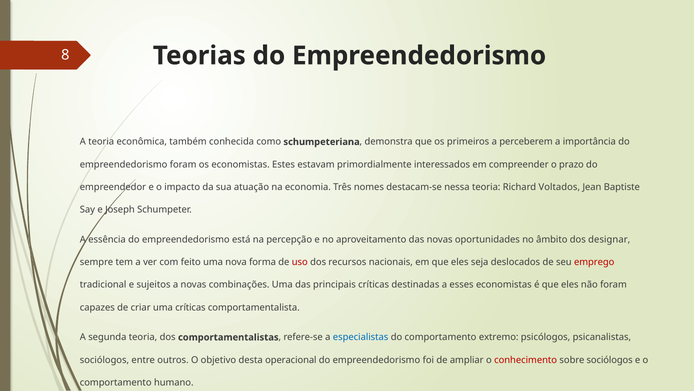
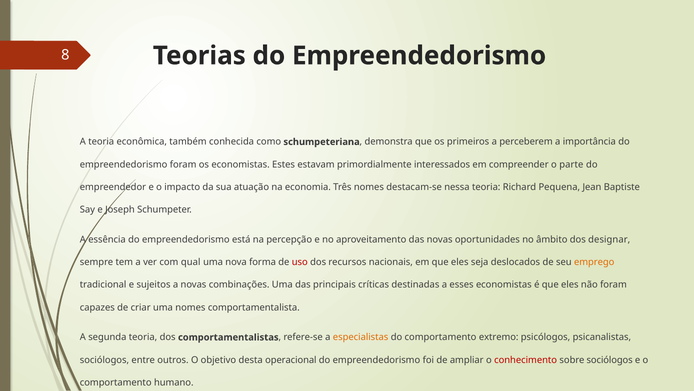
prazo: prazo -> parte (571, 164)
Voltados: Voltados -> Pequena (559, 187)
feito: feito -> qual (191, 262)
emprego colour: red -> orange (594, 262)
uma críticas: críticas -> nomes (190, 307)
especialistas colour: blue -> orange (361, 337)
